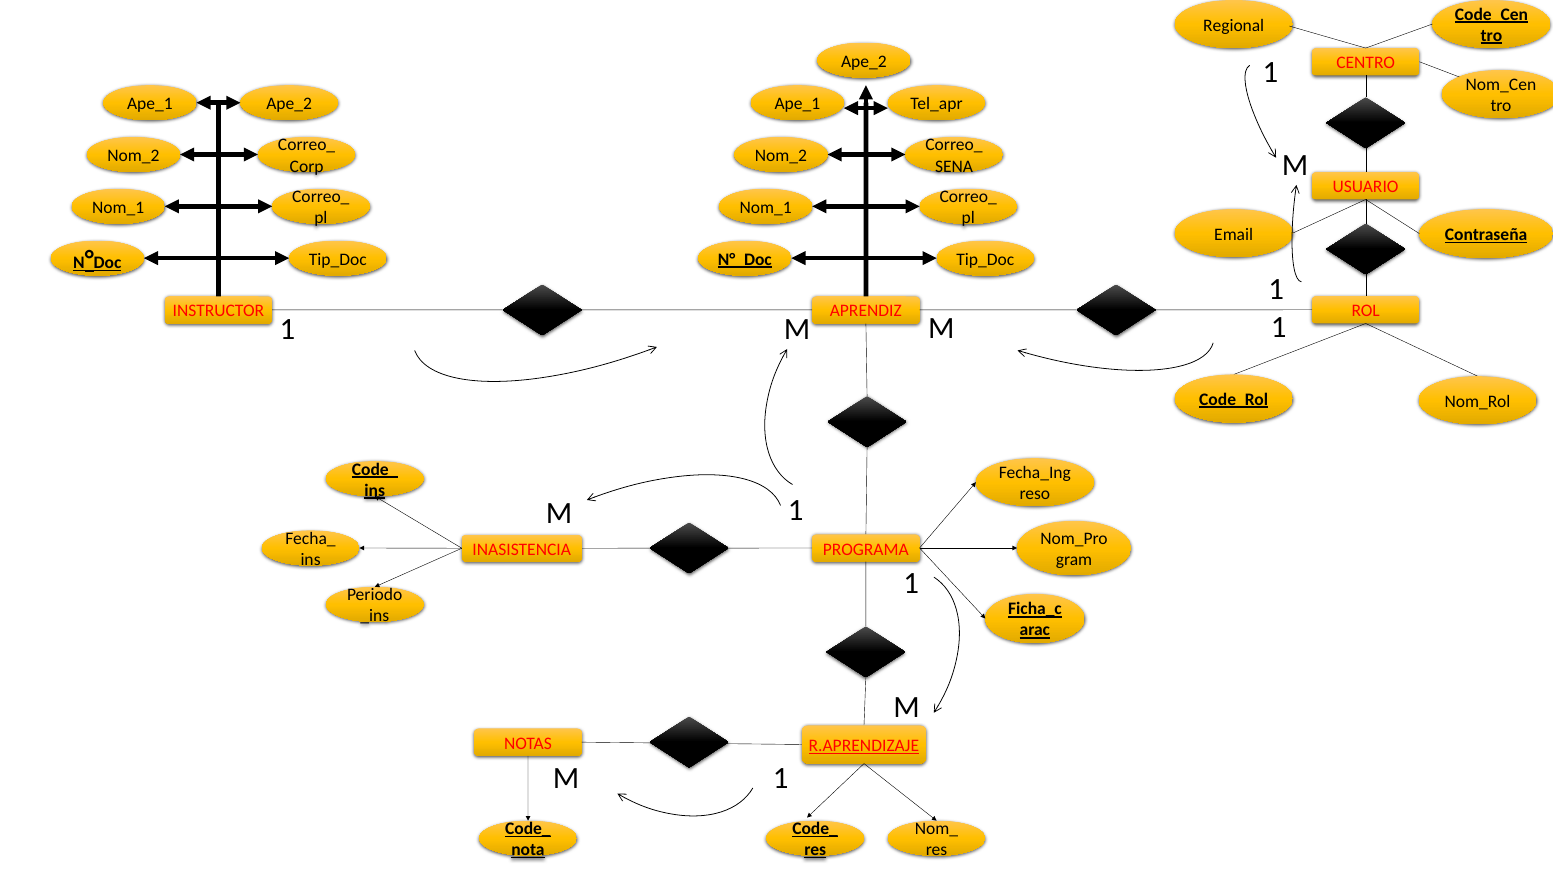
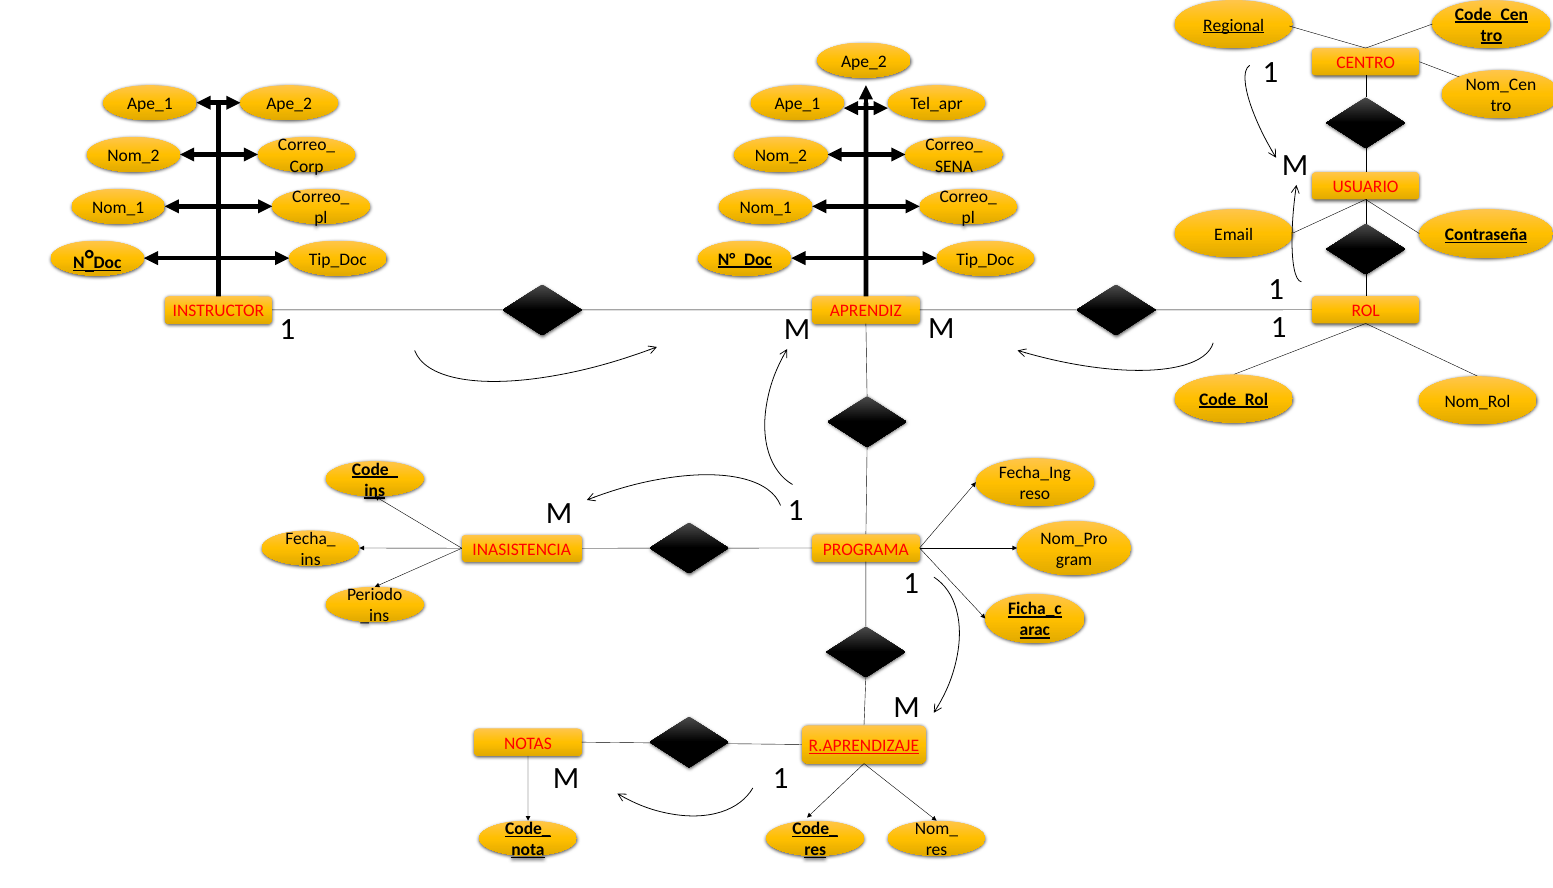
Regional underline: none -> present (1234, 25)
